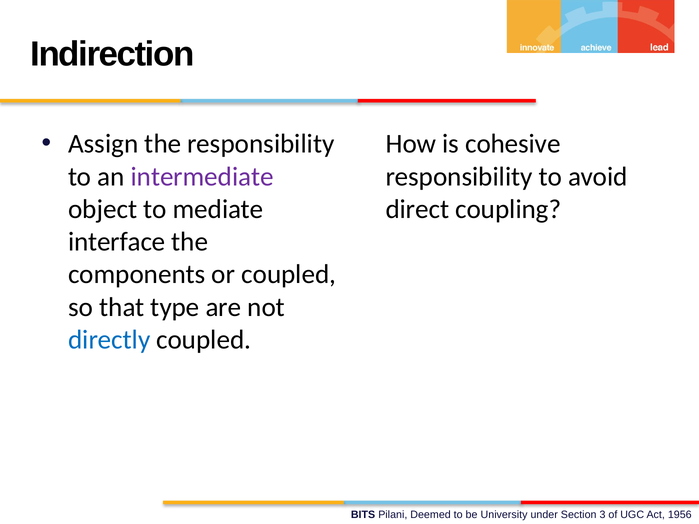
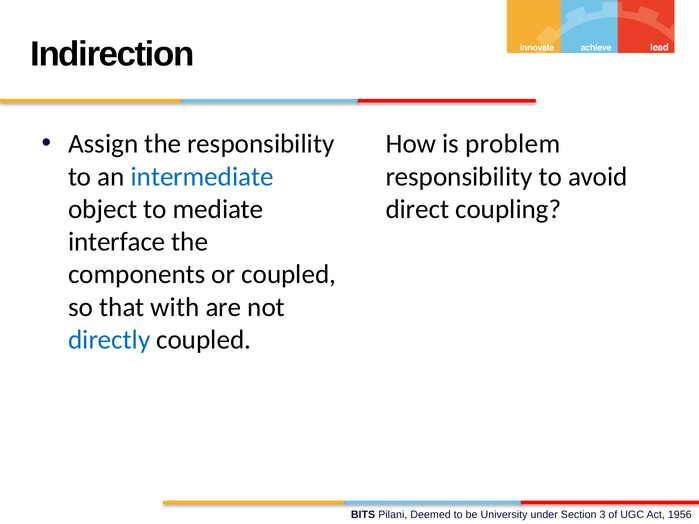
cohesive: cohesive -> problem (513, 144)
intermediate colour: purple -> blue (202, 177)
type: type -> with (175, 307)
